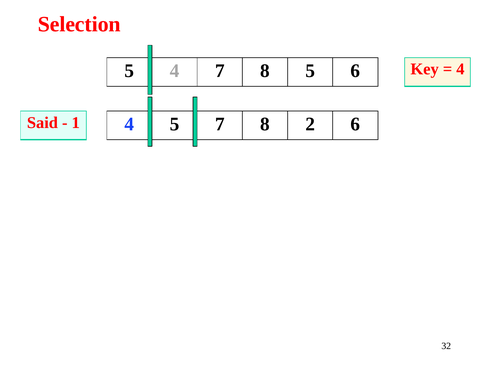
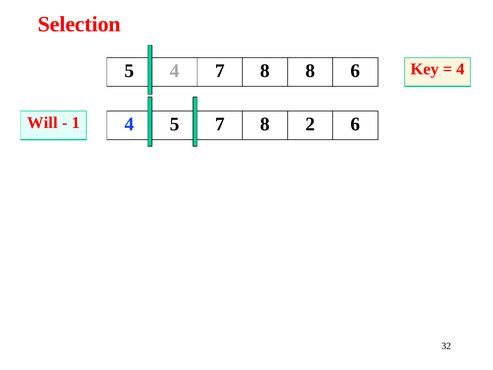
8 5: 5 -> 8 (310, 71)
Said: Said -> Will (42, 123)
